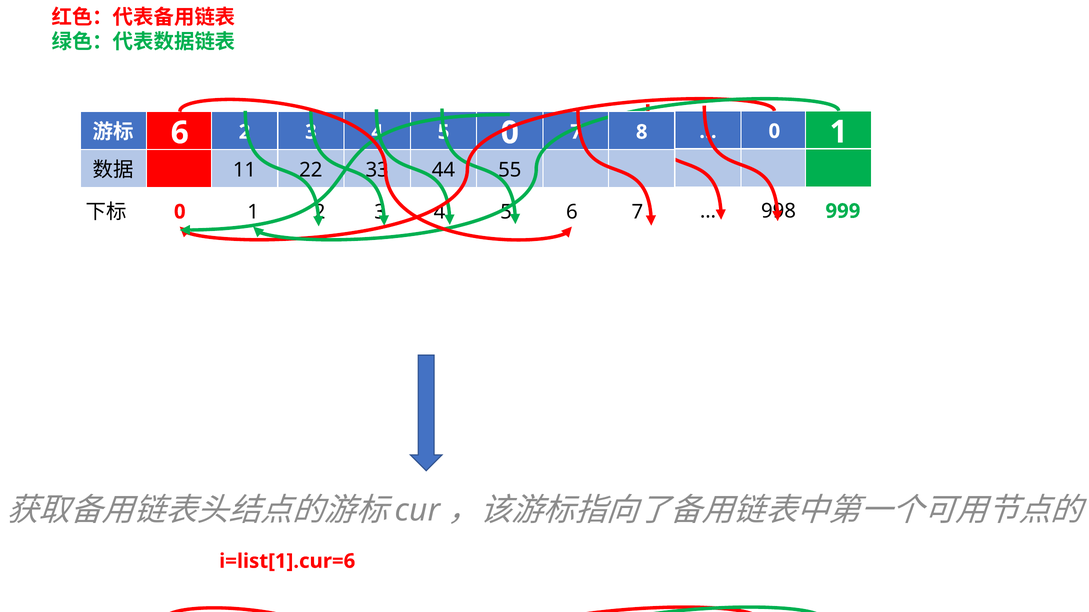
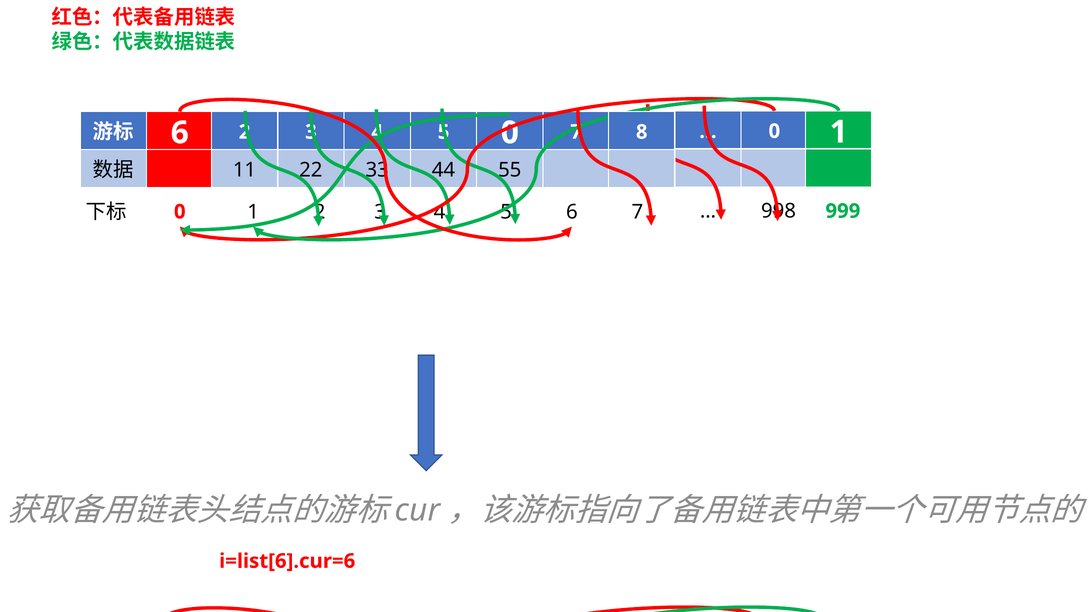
i=list[1].cur=6: i=list[1].cur=6 -> i=list[6].cur=6 (287, 562)
